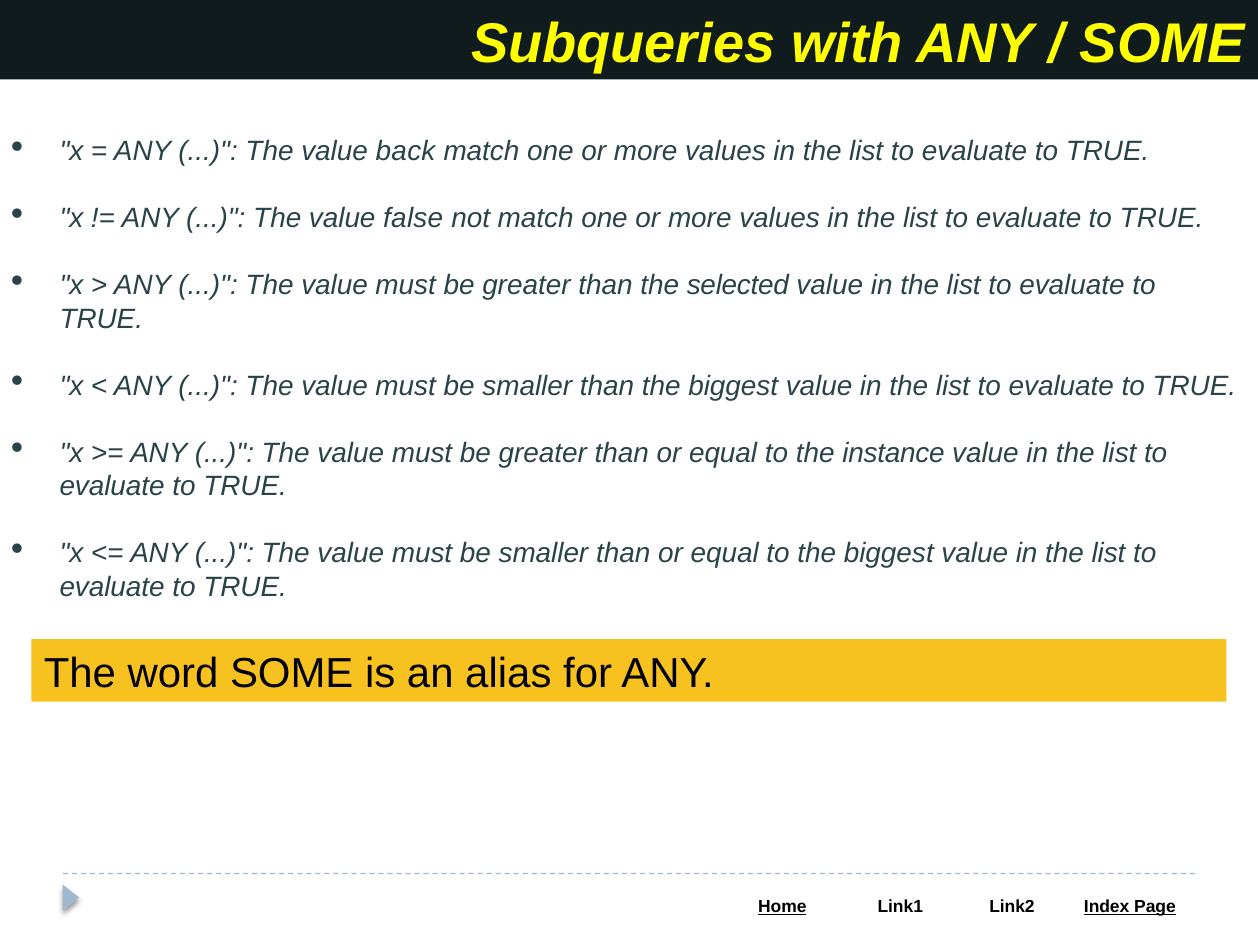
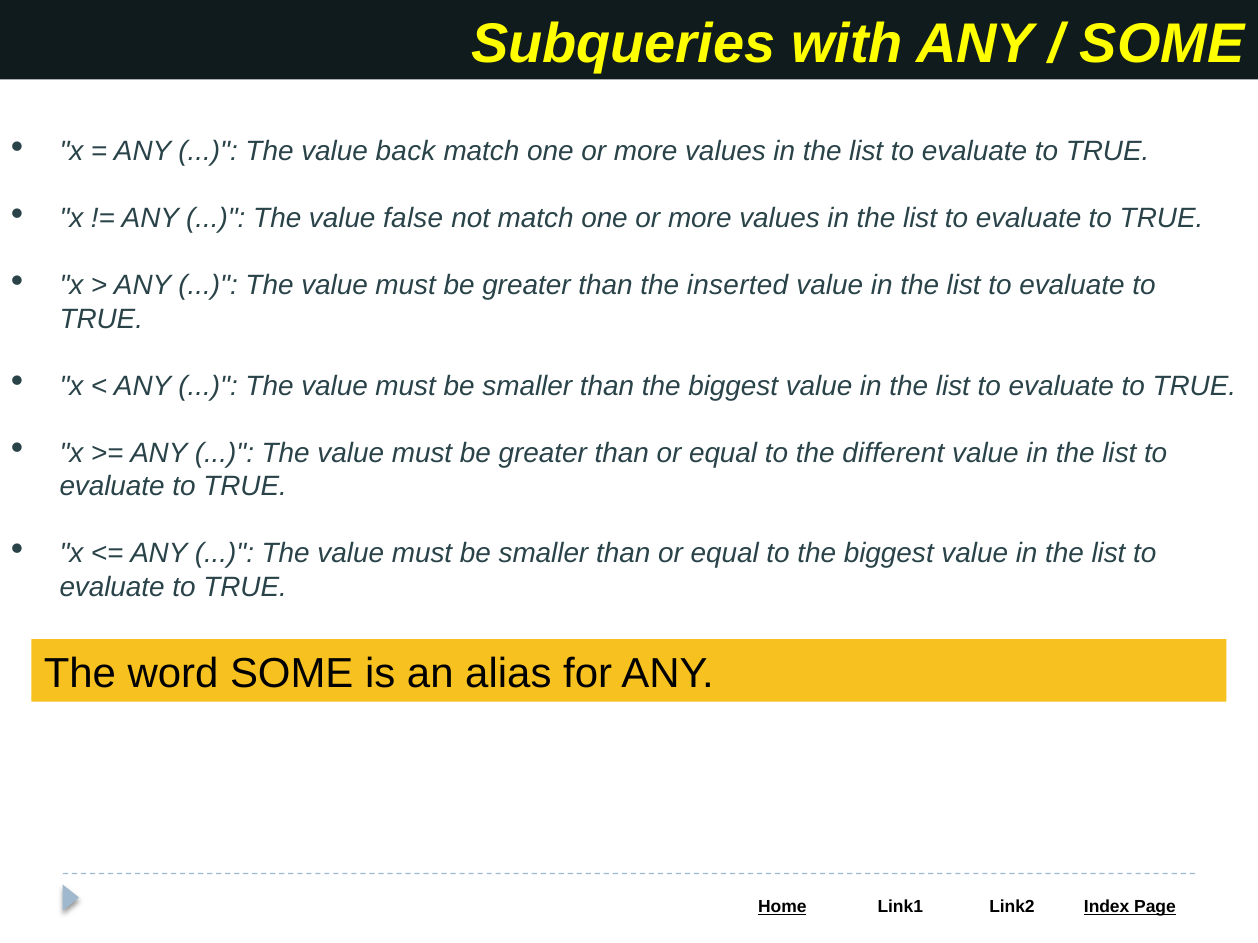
selected: selected -> inserted (738, 286)
instance: instance -> different (893, 453)
